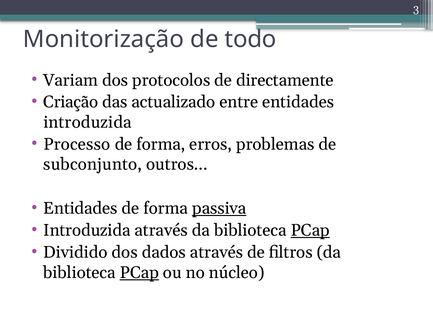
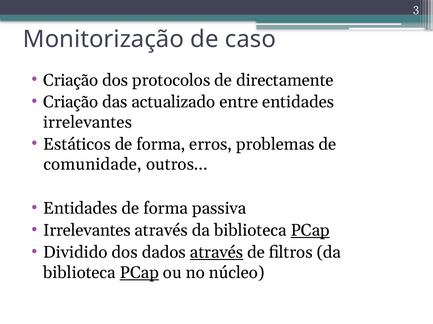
todo: todo -> caso (250, 39)
Variam: Variam -> Criação (71, 80)
introduzida: introduzida -> irrelevantes (88, 123)
Processo: Processo -> Estáticos (77, 145)
subconjunto: subconjunto -> comunidade (93, 165)
passiva underline: present -> none (219, 209)
Introduzida: Introduzida -> Irrelevantes (87, 231)
através underline: none -> present (217, 253)
